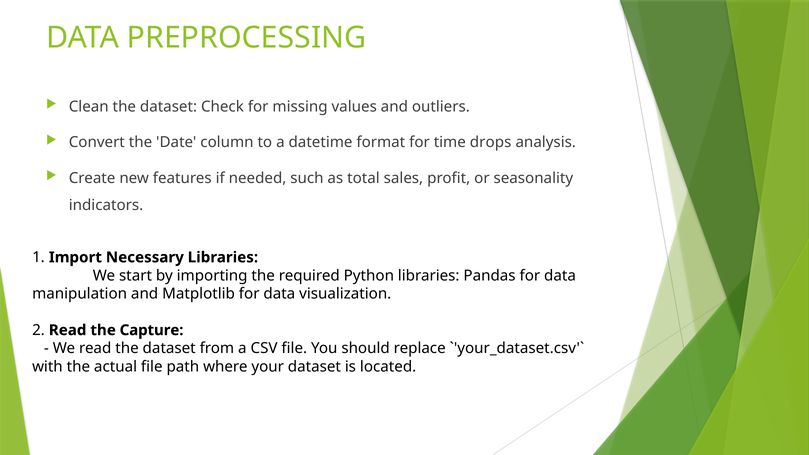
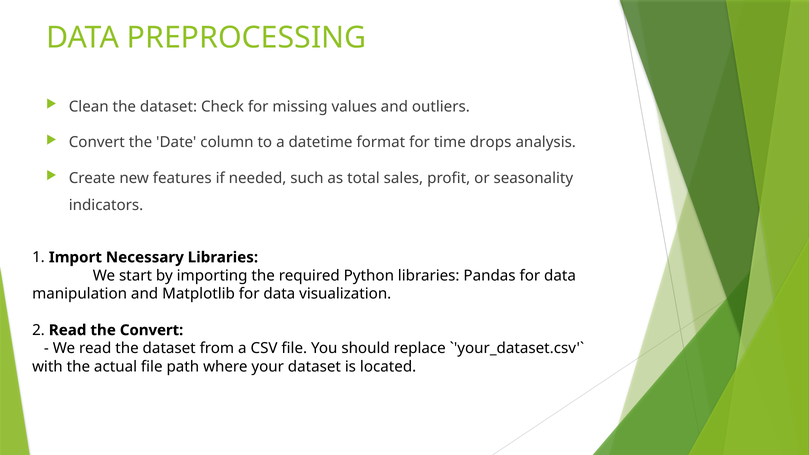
the Capture: Capture -> Convert (152, 330)
